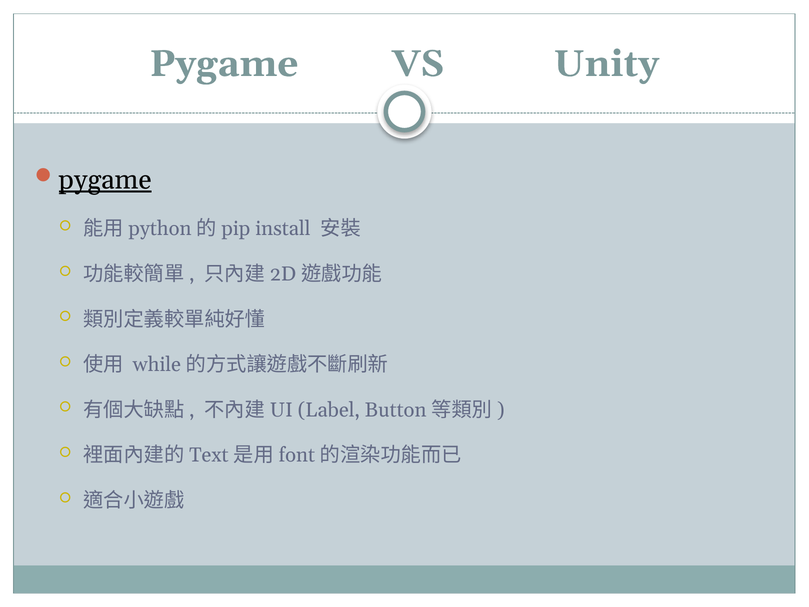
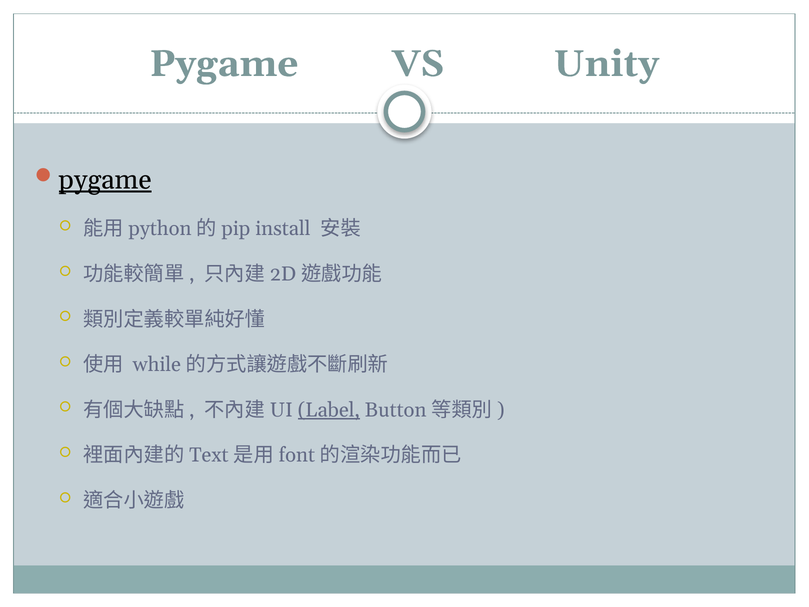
Label underline: none -> present (329, 410)
